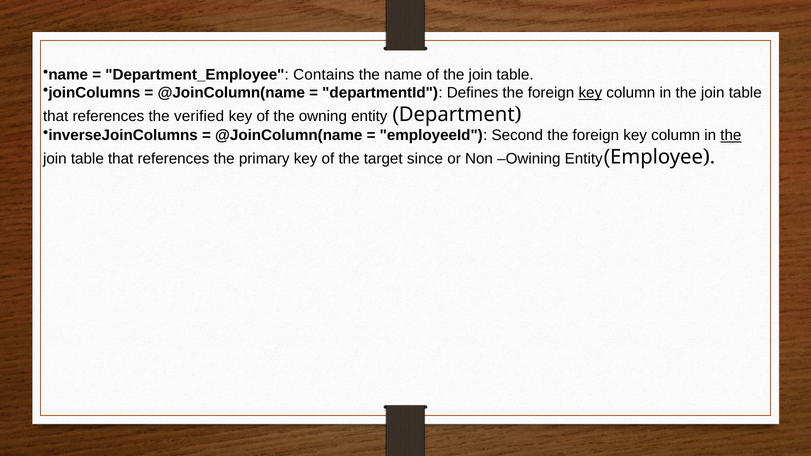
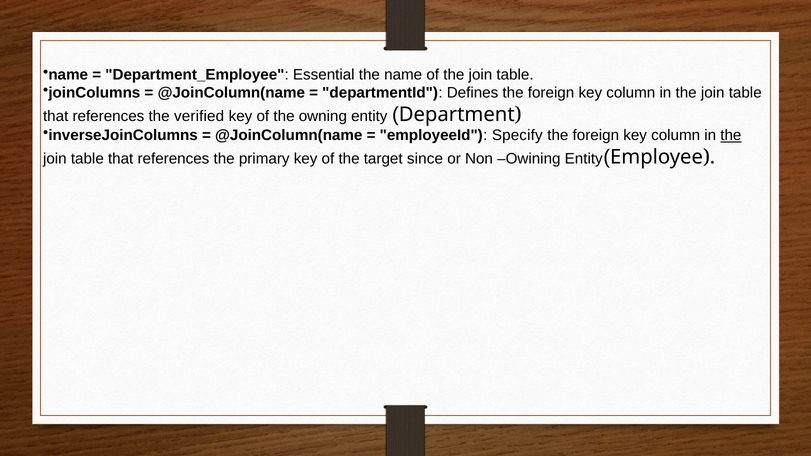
Contains: Contains -> Essential (324, 75)
key underline: present -> none (590, 93)
Second: Second -> Specify (517, 135)
